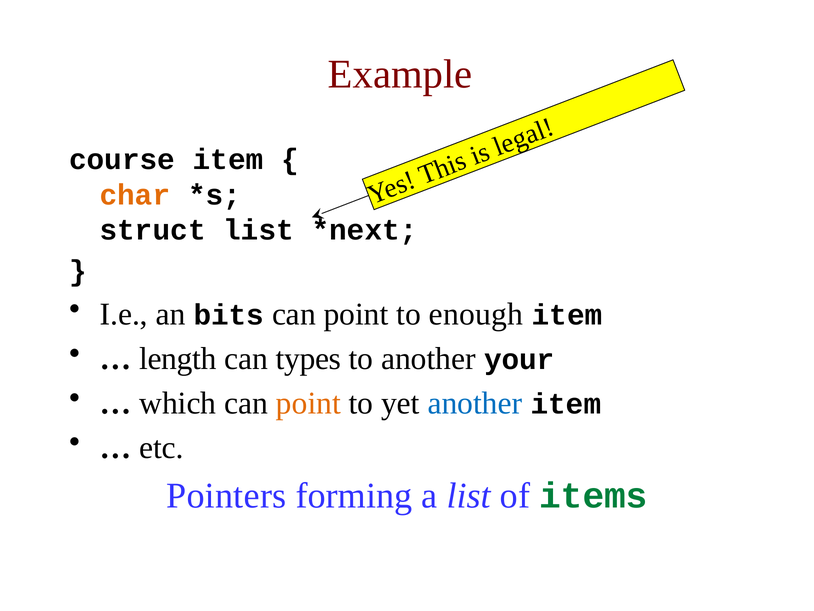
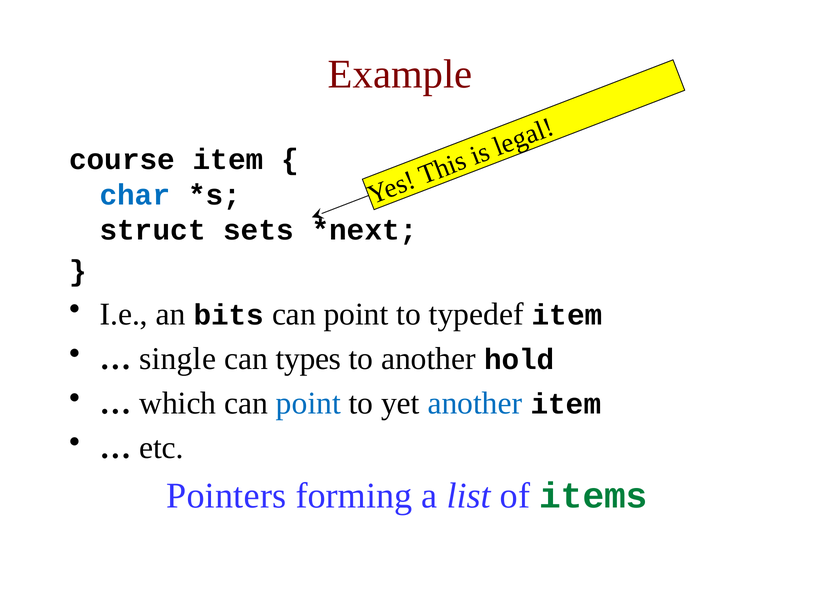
char colour: orange -> blue (135, 195)
struct list: list -> sets (259, 230)
enough: enough -> typedef (476, 314)
length: length -> single (178, 359)
your: your -> hold (519, 359)
point colour: orange -> blue (308, 403)
